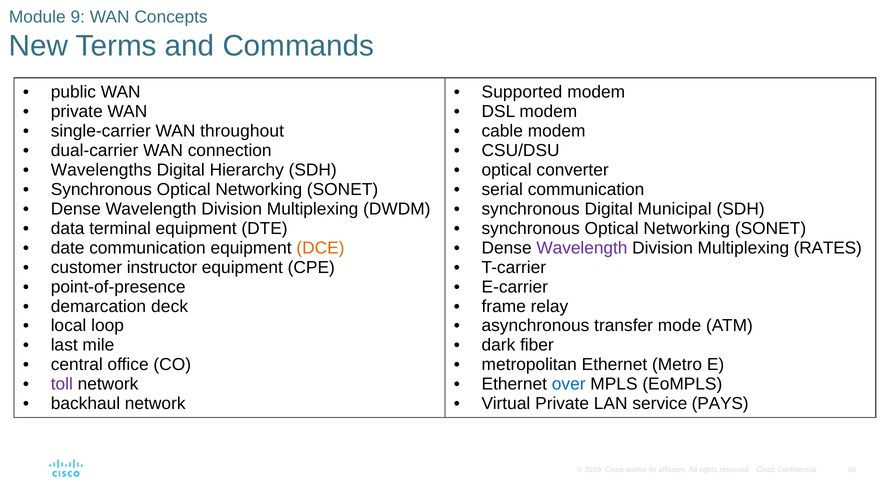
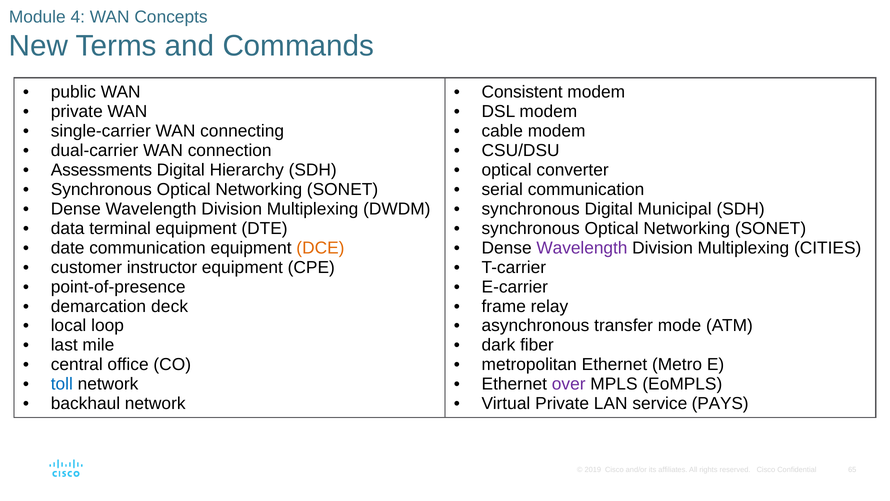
9: 9 -> 4 (78, 17)
Supported: Supported -> Consistent (522, 92)
throughout: throughout -> connecting (242, 131)
Wavelengths: Wavelengths -> Assessments (101, 170)
RATES: RATES -> CITIES (828, 248)
toll colour: purple -> blue (62, 384)
over colour: blue -> purple (569, 384)
